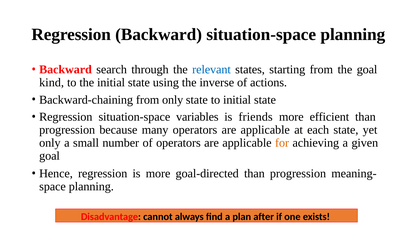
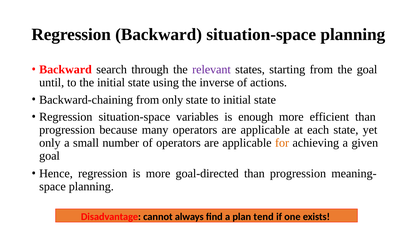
relevant colour: blue -> purple (212, 70)
kind: kind -> until (52, 83)
friends: friends -> enough (256, 117)
after: after -> tend (264, 217)
